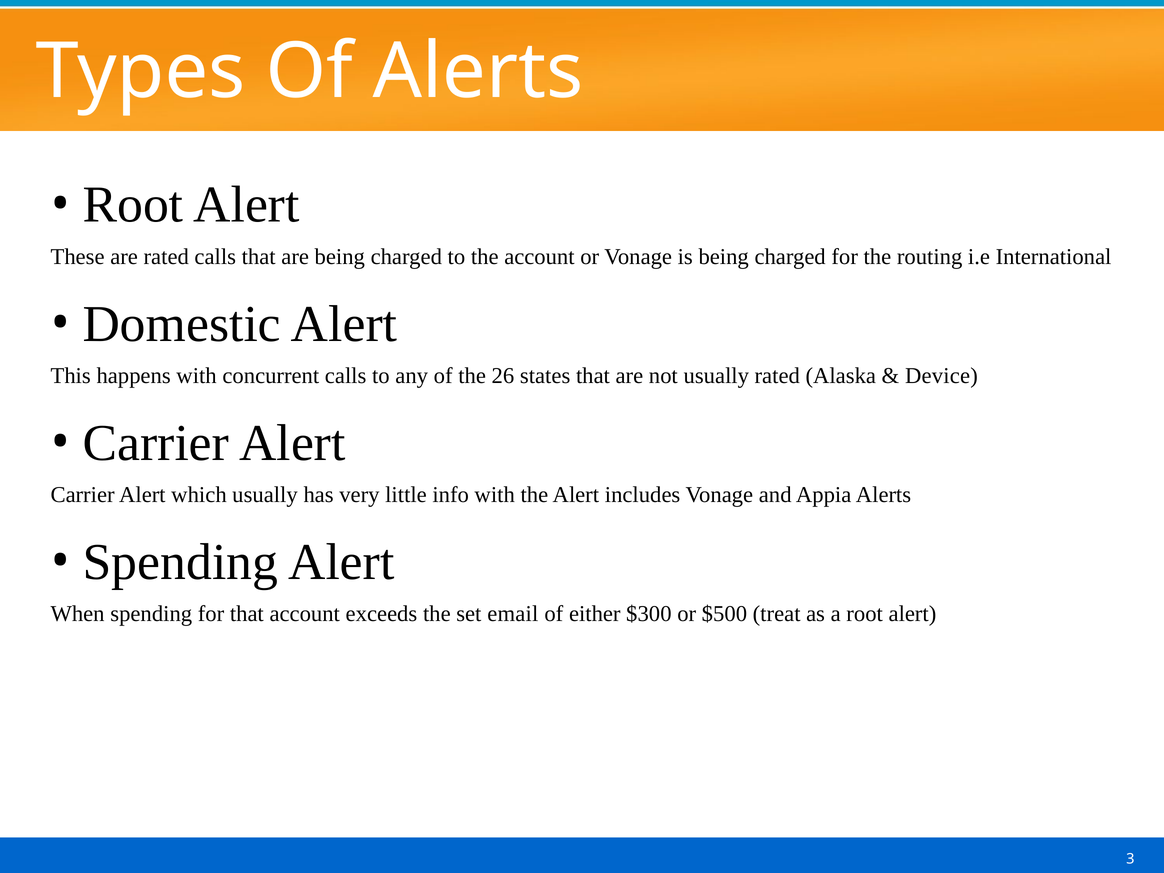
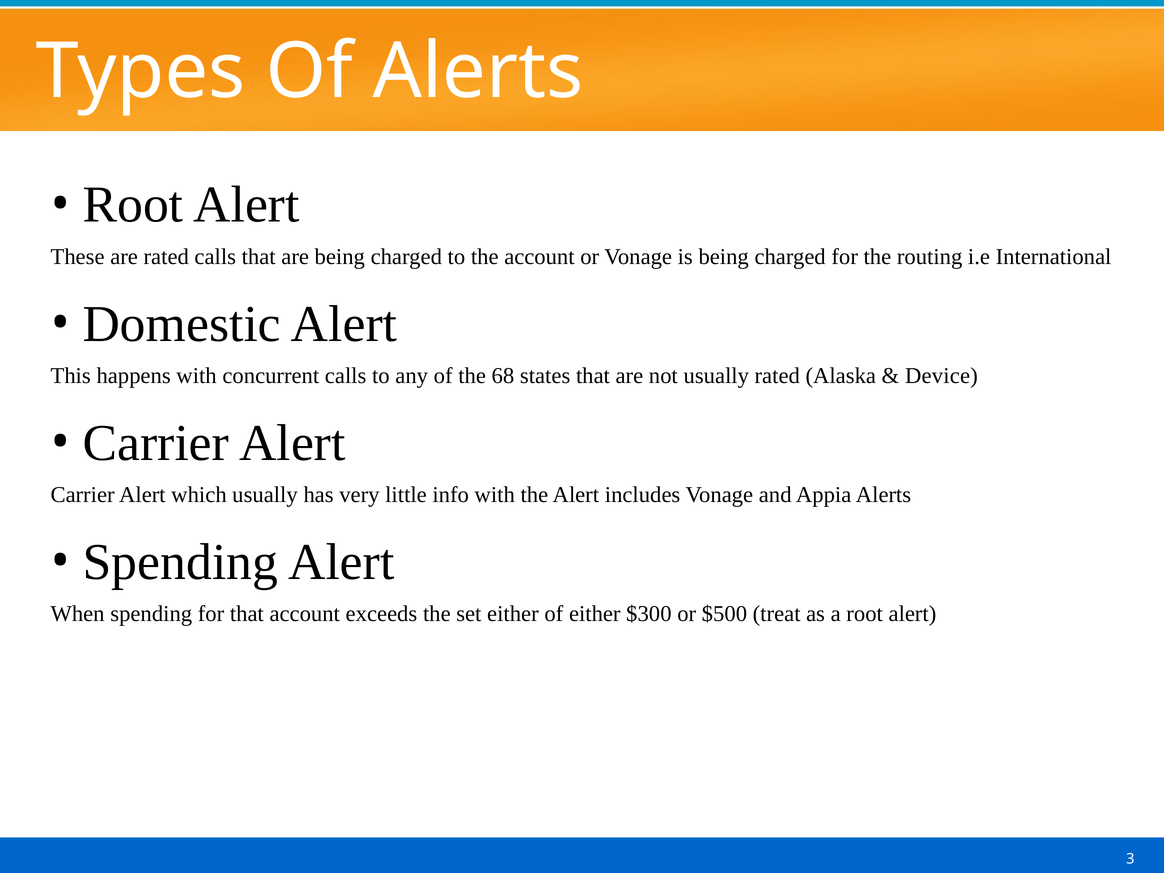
26: 26 -> 68 (503, 376)
set email: email -> either (513, 614)
